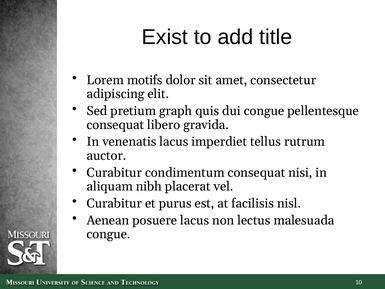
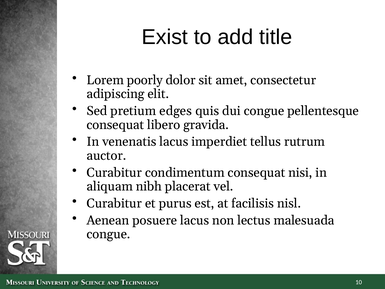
motifs: motifs -> poorly (145, 80)
graph: graph -> edges (176, 111)
